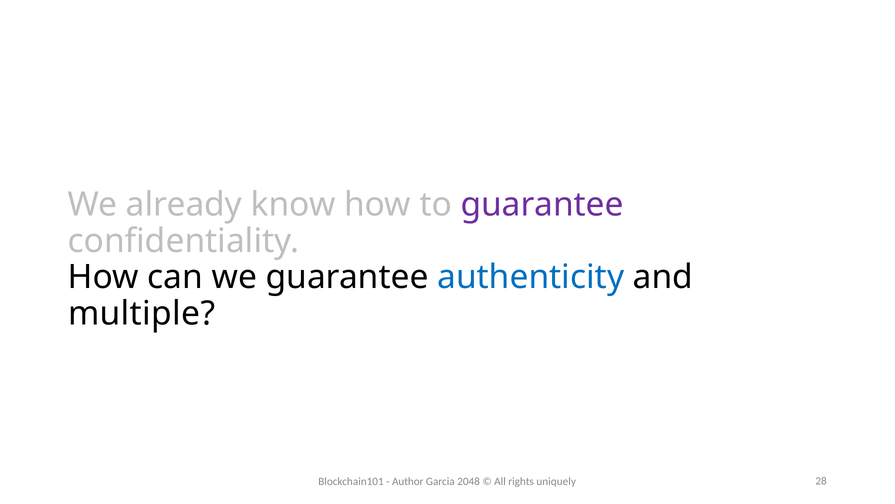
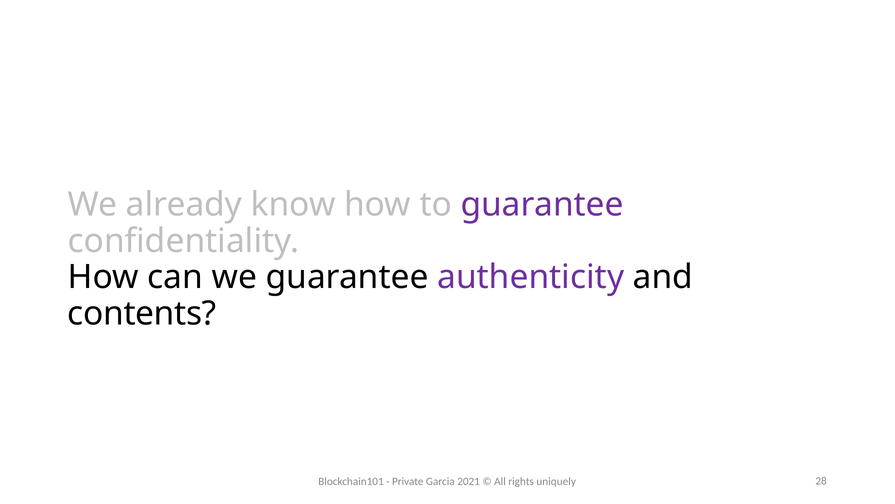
authenticity colour: blue -> purple (531, 277)
multiple: multiple -> contents (142, 313)
Author: Author -> Private (408, 481)
2048: 2048 -> 2021 (469, 481)
